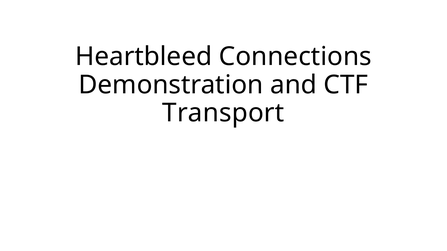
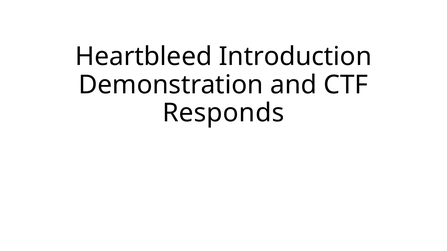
Connections: Connections -> Introduction (295, 57)
Transport: Transport -> Responds (223, 113)
